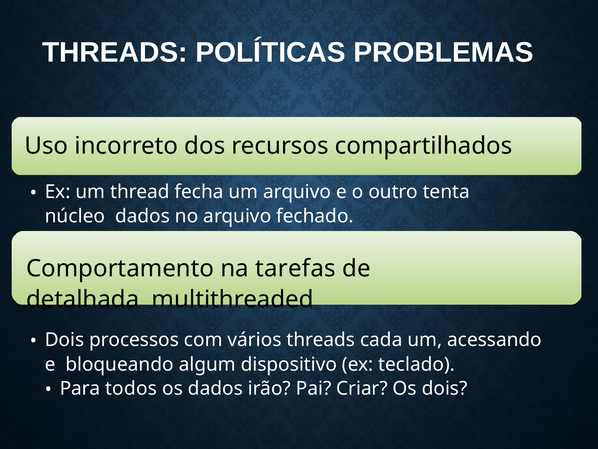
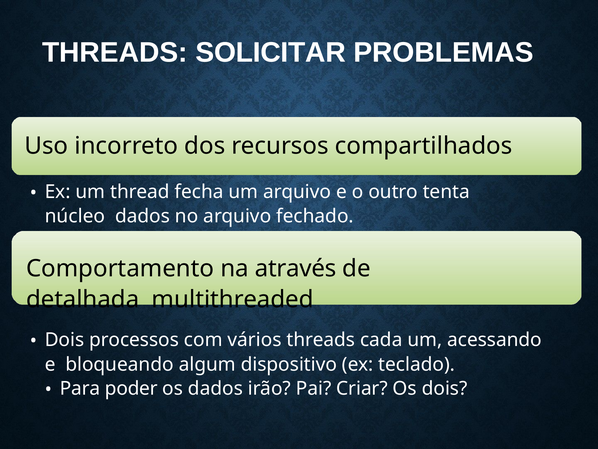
POLÍTICAS: POLÍTICAS -> SOLICITAR (271, 52)
tarefas: tarefas -> através (296, 268)
todos: todos -> poder (131, 388)
